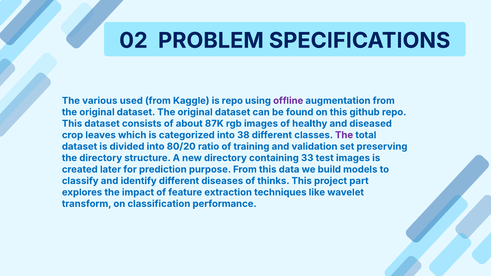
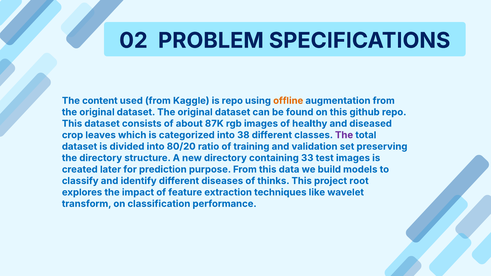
various: various -> content (100, 101)
offline colour: purple -> orange (288, 101)
part: part -> root (359, 181)
